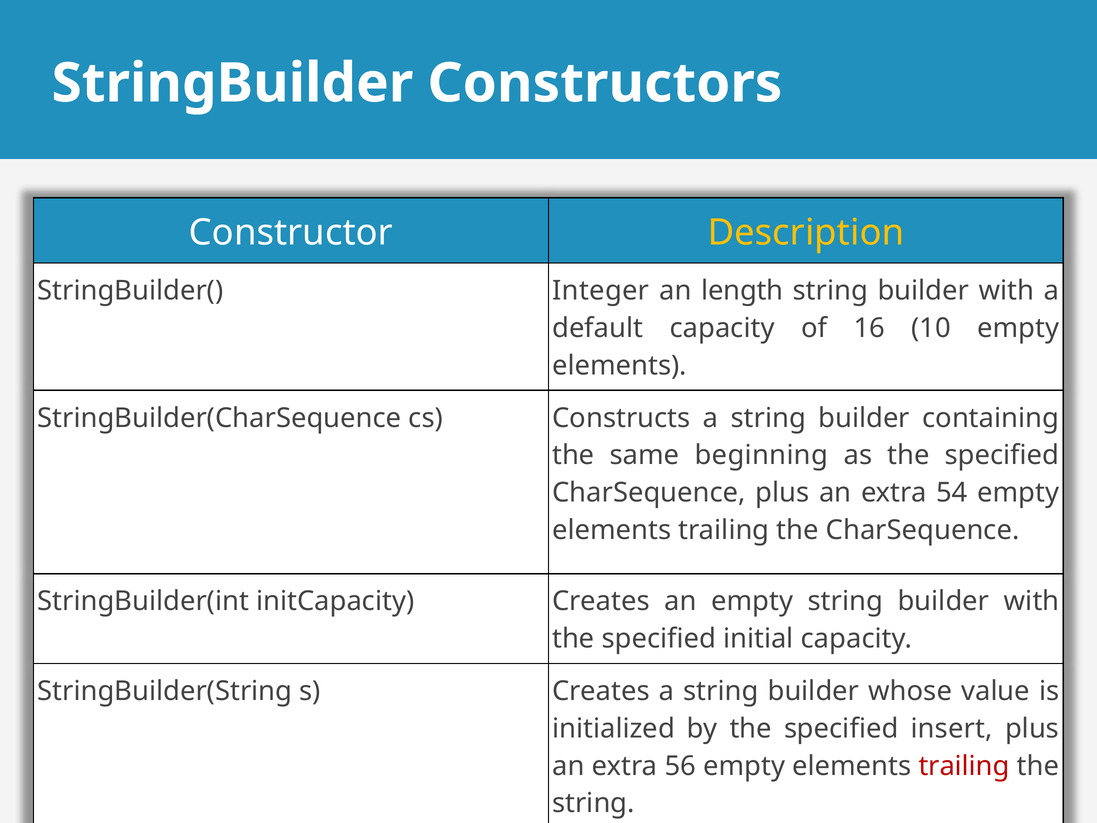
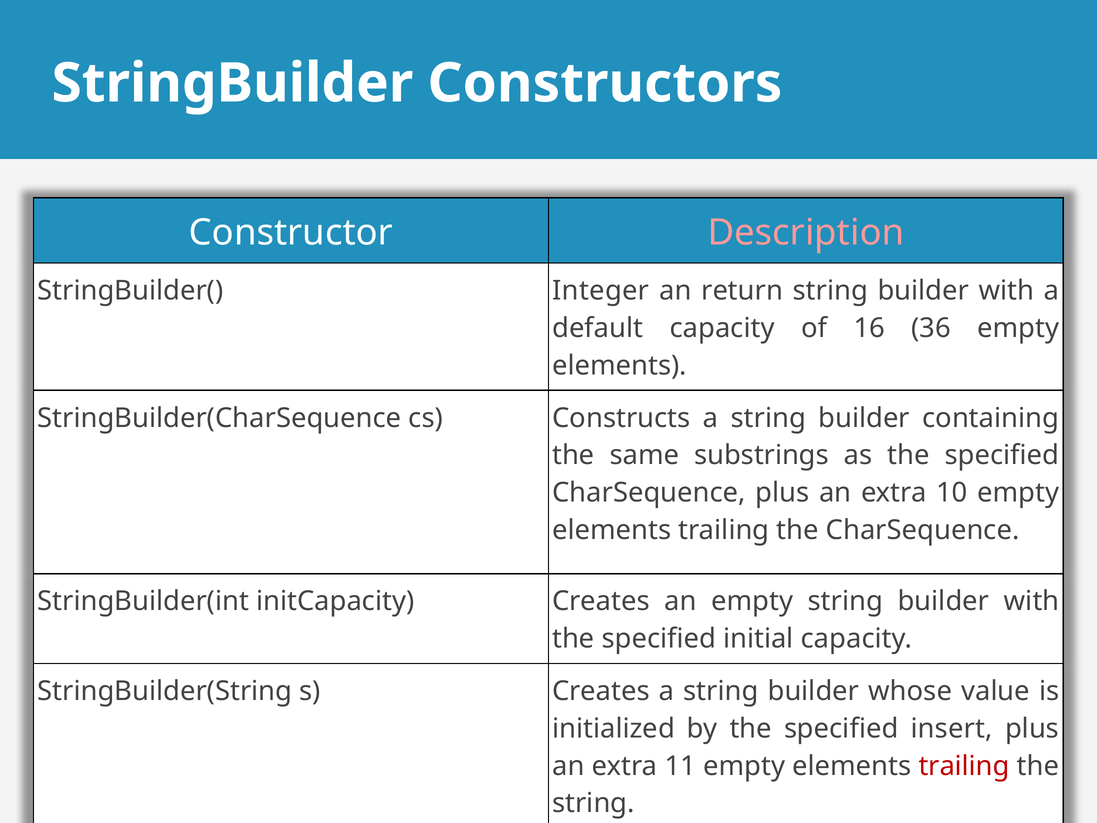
Description colour: yellow -> pink (806, 232)
length: length -> return (742, 291)
10: 10 -> 36 (931, 328)
beginning: beginning -> substrings (762, 455)
54: 54 -> 10 (952, 493)
56: 56 -> 11 (680, 766)
